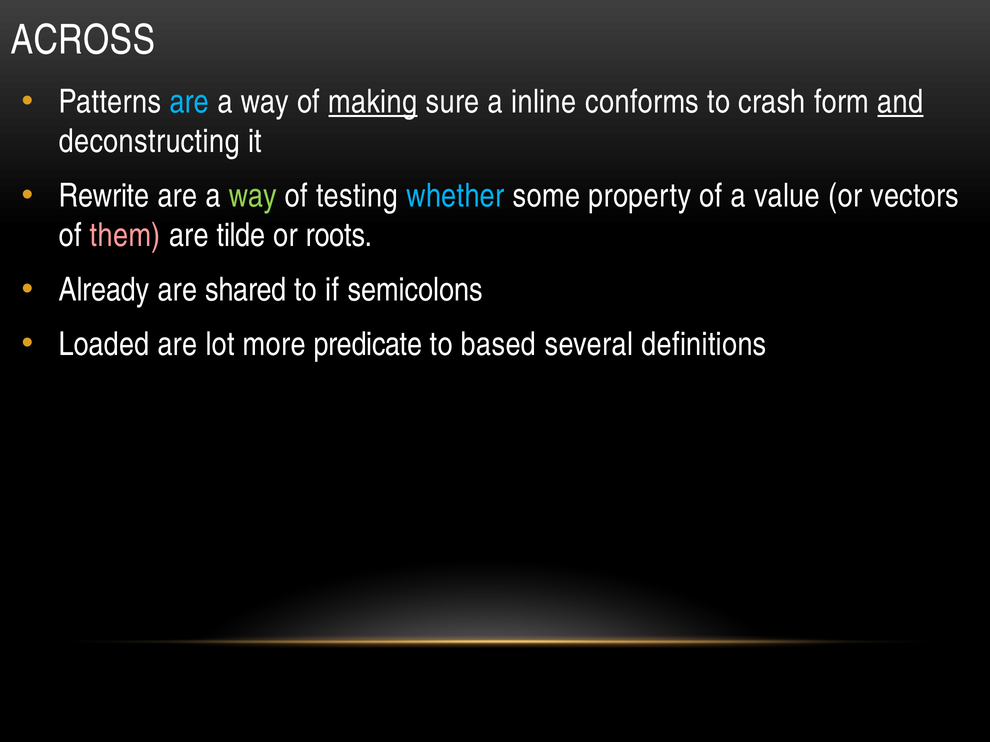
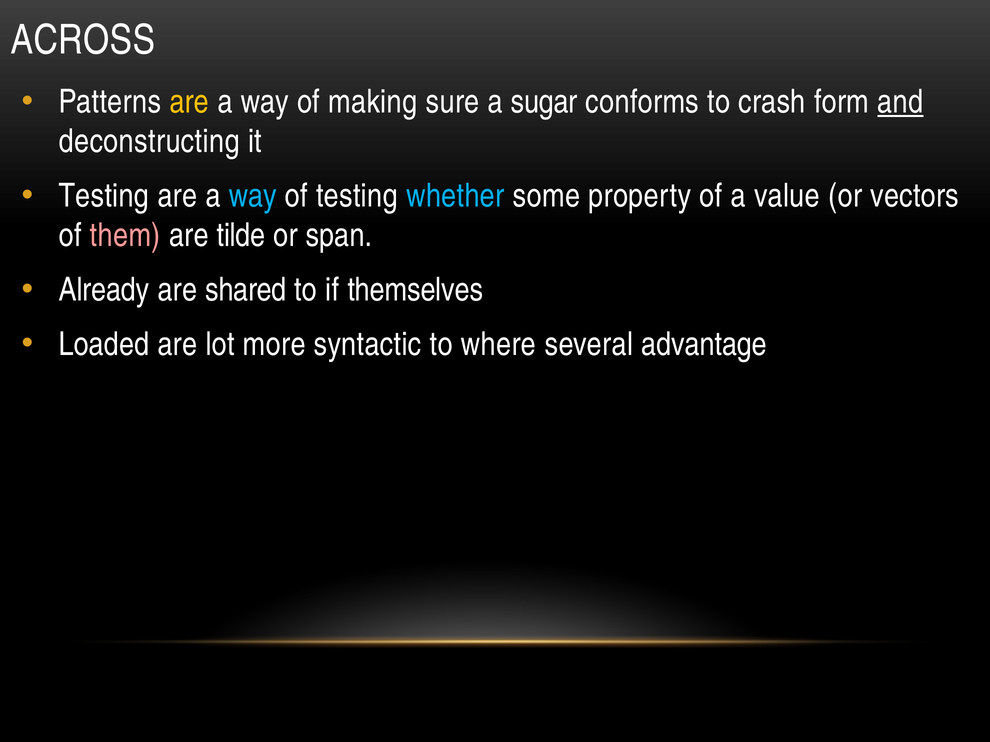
are colour: light blue -> yellow (189, 102)
making underline: present -> none (373, 102)
inline: inline -> sugar (544, 102)
Rewrite: Rewrite -> Testing (104, 196)
way colour: light green -> light blue (253, 196)
roots: roots -> span (339, 236)
semicolons: semicolons -> themselves (415, 290)
predicate: predicate -> syntactic (368, 345)
based: based -> where (498, 345)
definitions: definitions -> advantage (704, 345)
